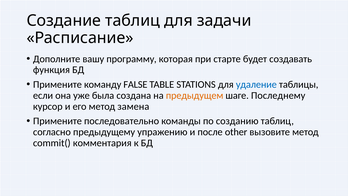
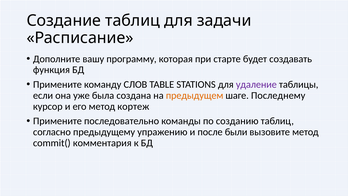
FALSE: FALSE -> СЛОВ (135, 84)
удаление colour: blue -> purple (256, 84)
замена: замена -> кортеж (133, 106)
other: other -> были (236, 132)
